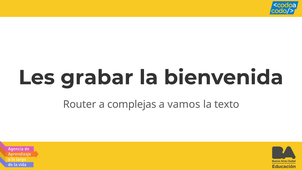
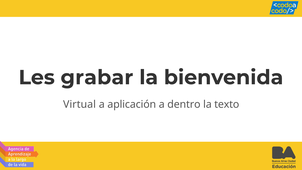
Router: Router -> Virtual (80, 104)
complejas: complejas -> aplicación (132, 104)
vamos: vamos -> dentro (184, 104)
